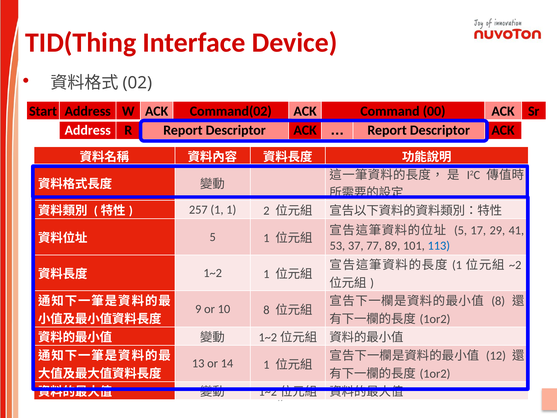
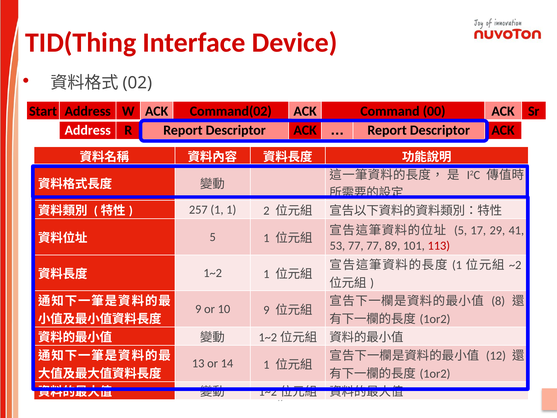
53 37: 37 -> 77 (356, 246)
113 colour: blue -> red (439, 246)
10 8: 8 -> 9 (266, 310)
